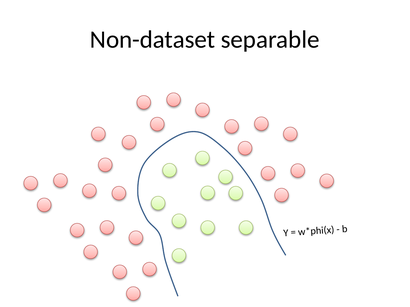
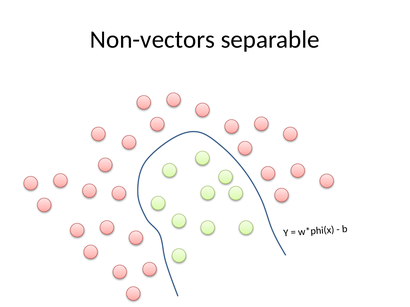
Non-dataset: Non-dataset -> Non-vectors (152, 40)
